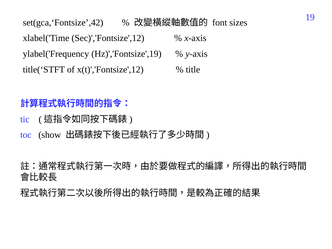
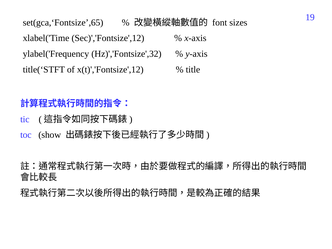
set(gca,‘Fontsize’,42: set(gca,‘Fontsize’,42 -> set(gca,‘Fontsize’,65 (63, 23)
Hz)','Fontsize',19: Hz)','Fontsize',19 -> Hz)','Fontsize',32 (126, 54)
